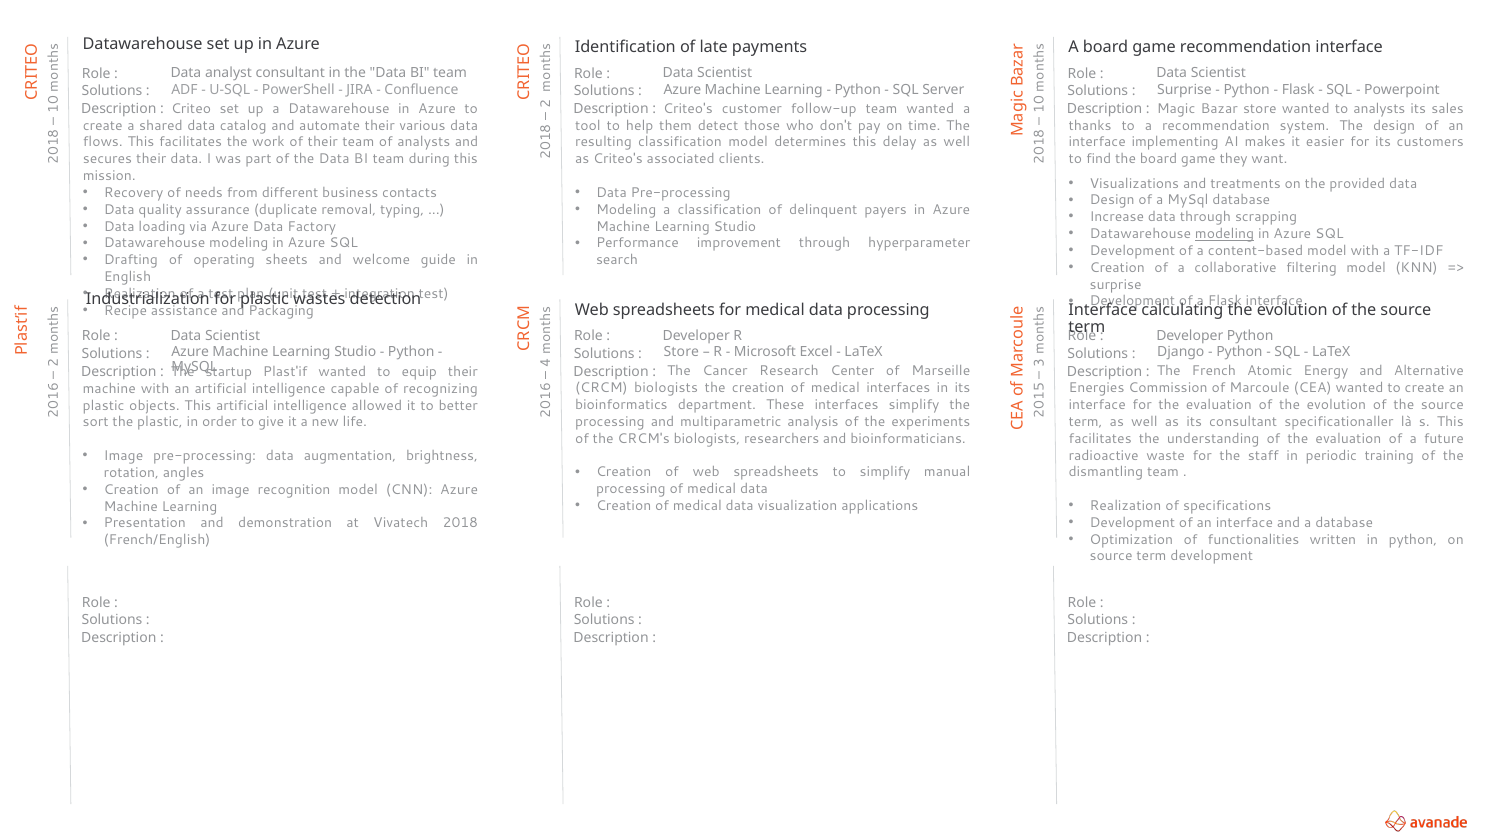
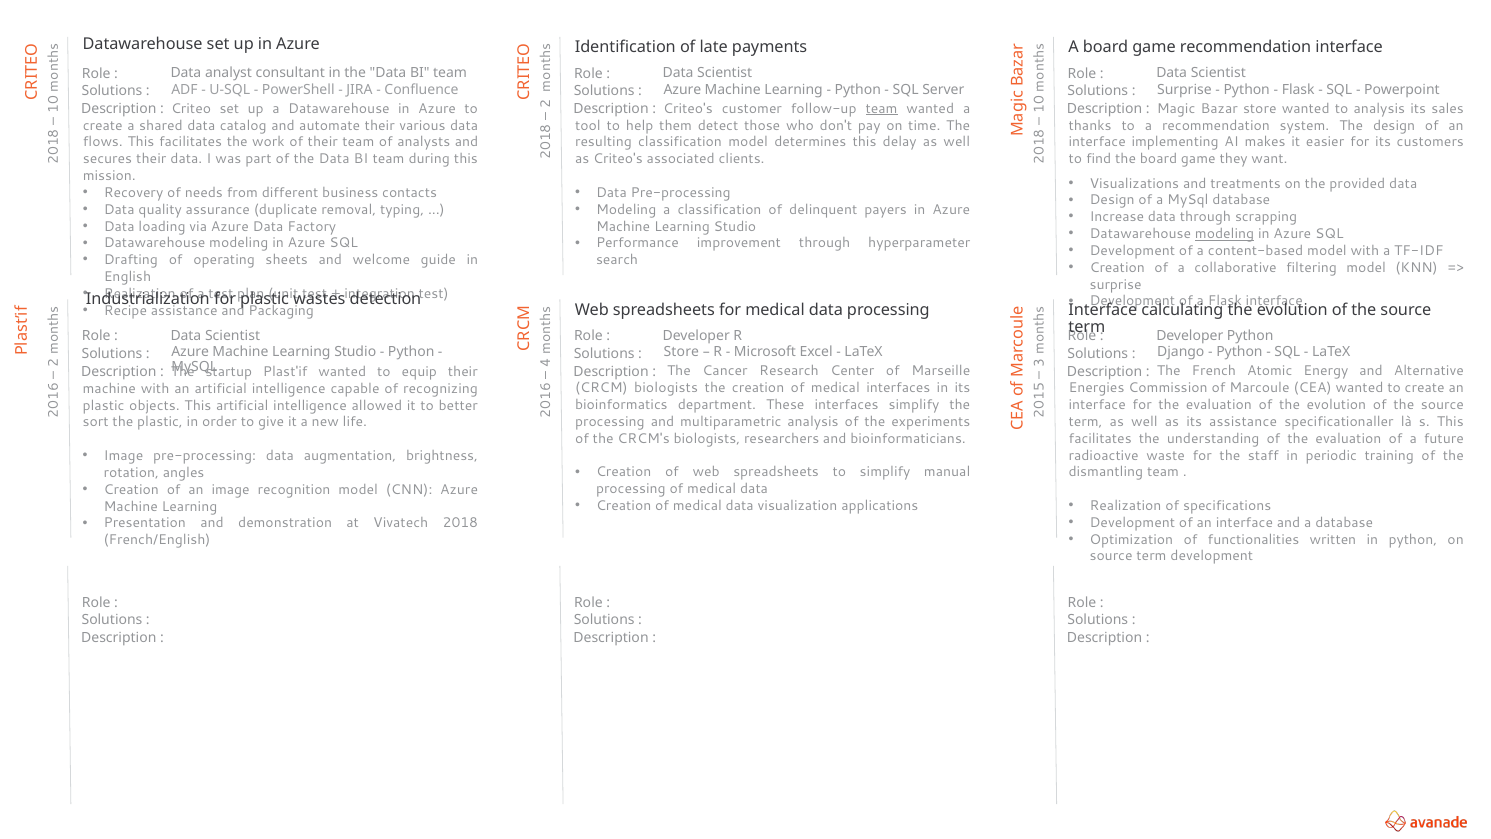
team underline: none -> present (882, 109)
to analysts: analysts -> analysis (1379, 109)
its consultant: consultant -> assistance (1243, 422)
